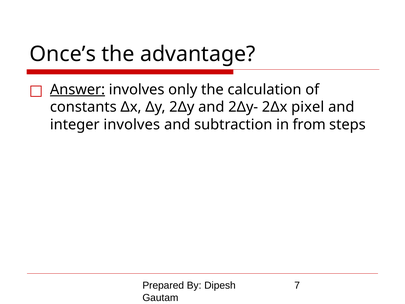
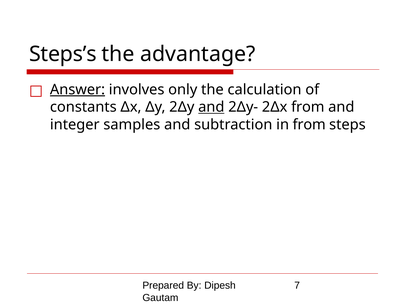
Once’s: Once’s -> Steps’s (63, 54)
and underline: none -> present (211, 107)
2Δx pixel: pixel -> from (308, 107)
integer involves: involves -> samples (132, 125)
